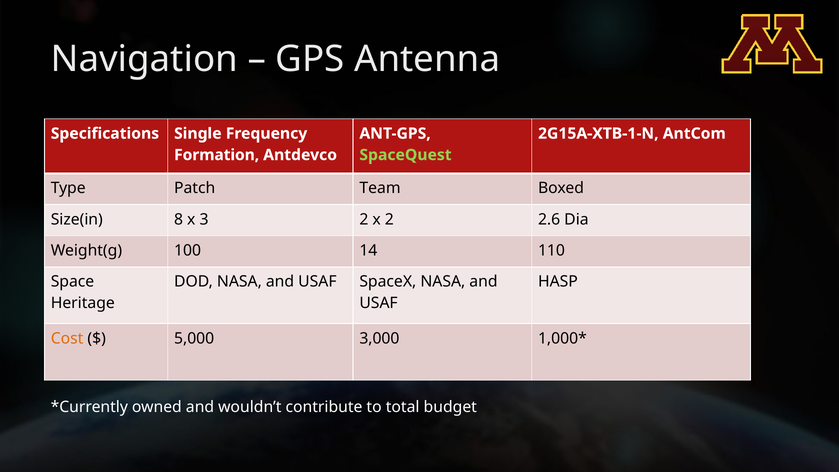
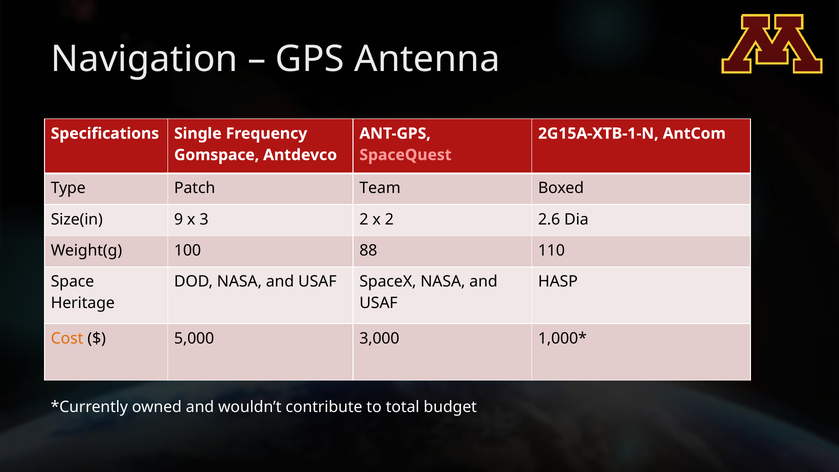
Formation: Formation -> Gomspace (217, 155)
SpaceQuest colour: light green -> pink (405, 155)
8: 8 -> 9 (179, 219)
14: 14 -> 88 (368, 250)
